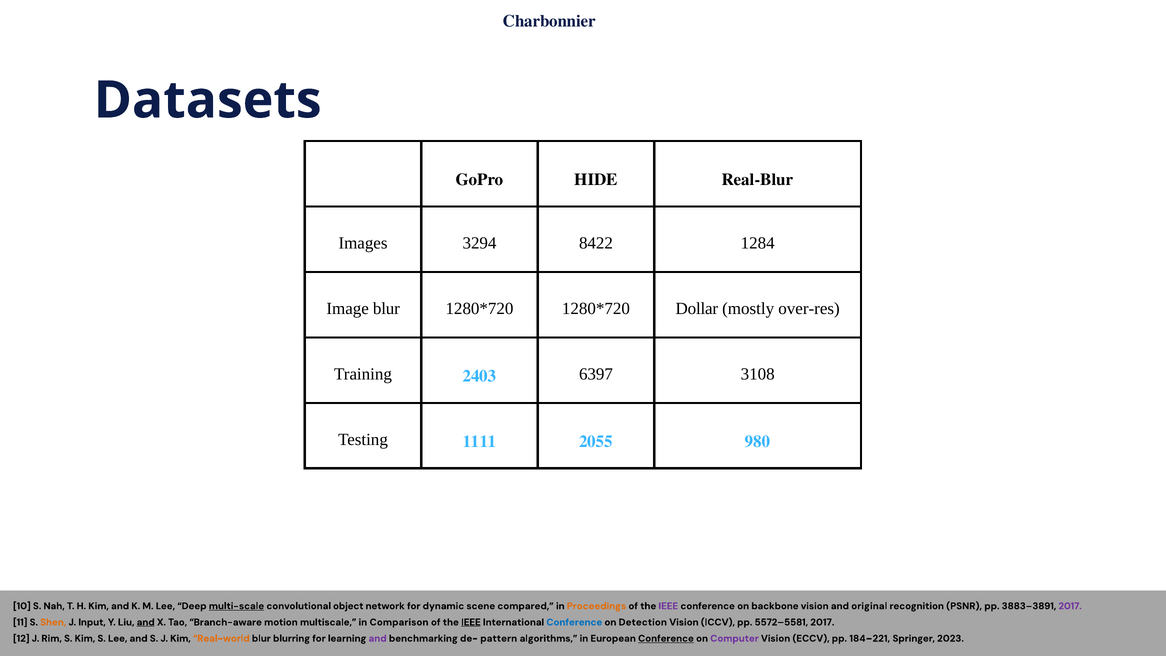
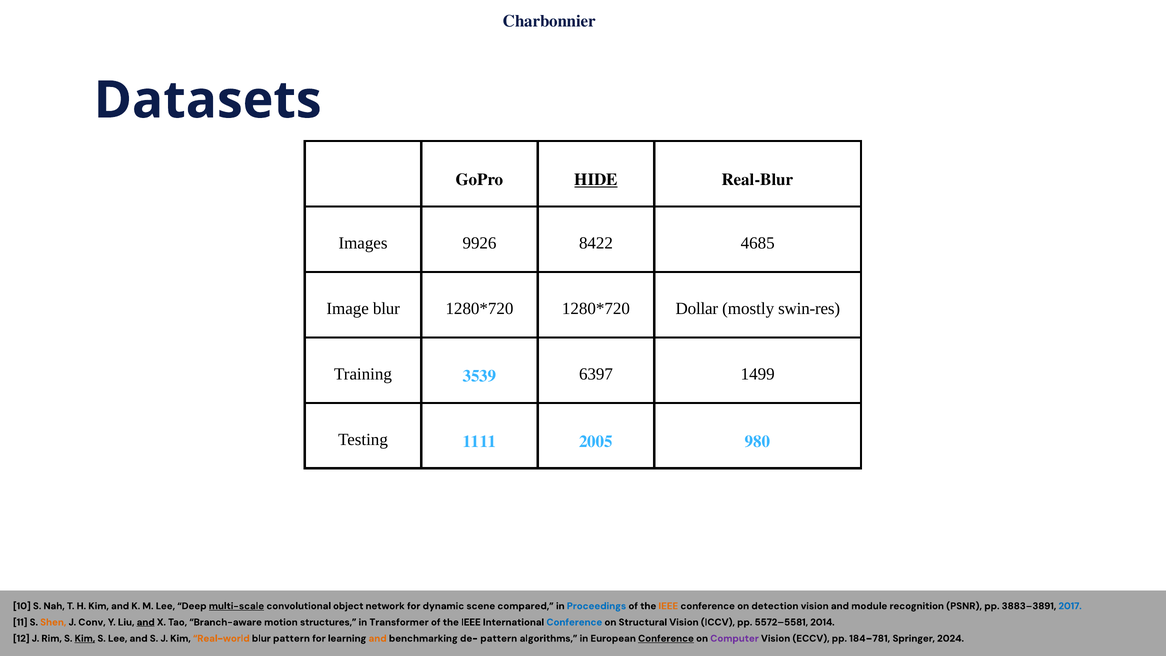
HIDE underline: none -> present (596, 180)
3294: 3294 -> 9926 (480, 243)
1284: 1284 -> 4685 (758, 243)
over-res: over-res -> swin-res (809, 308)
2403: 2403 -> 3539 (480, 376)
3108: 3108 -> 1499 (758, 374)
2055: 2055 -> 2005 (596, 441)
Proceedings colour: orange -> blue (596, 606)
IEEE colour: purple -> orange (668, 606)
backbone: backbone -> detection (775, 606)
original: original -> module (869, 606)
2017 colour: purple -> blue (1070, 606)
Input: Input -> Conv (92, 622)
multiscale: multiscale -> structures (328, 622)
Comparison: Comparison -> Transformer (399, 622)
IEEE underline: present -> none (471, 622)
Detection: Detection -> Structural (643, 622)
5572–5581 2017: 2017 -> 2014 (822, 622)
Kim underline: none -> present (85, 638)
blur blurring: blurring -> pattern (291, 638)
and colour: purple -> orange (378, 638)
184–221: 184–221 -> 184–781 (870, 638)
2023: 2023 -> 2024 (951, 638)
